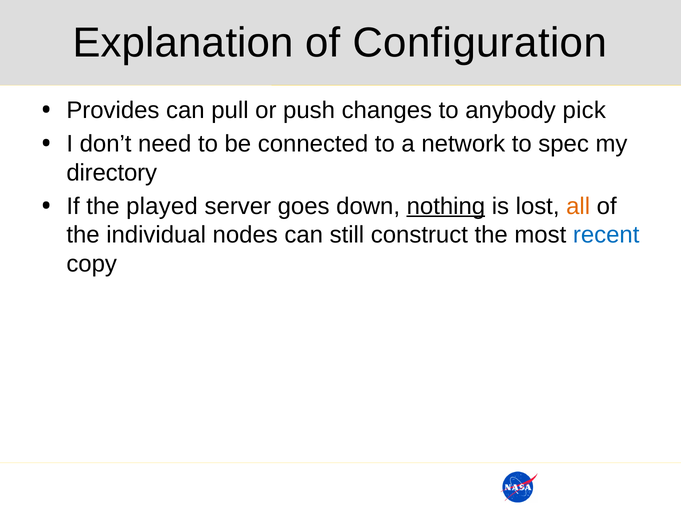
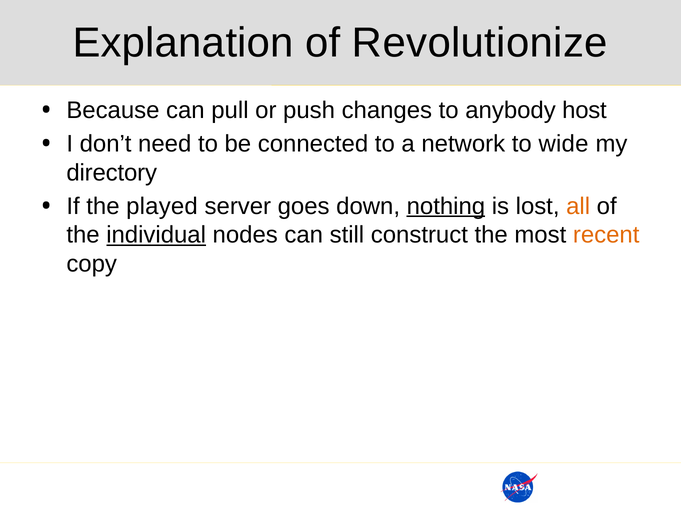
Configuration: Configuration -> Revolutionize (480, 43)
Provides: Provides -> Because (113, 110)
pick: pick -> host (584, 110)
spec: spec -> wide (563, 144)
individual underline: none -> present (156, 235)
recent colour: blue -> orange (606, 235)
